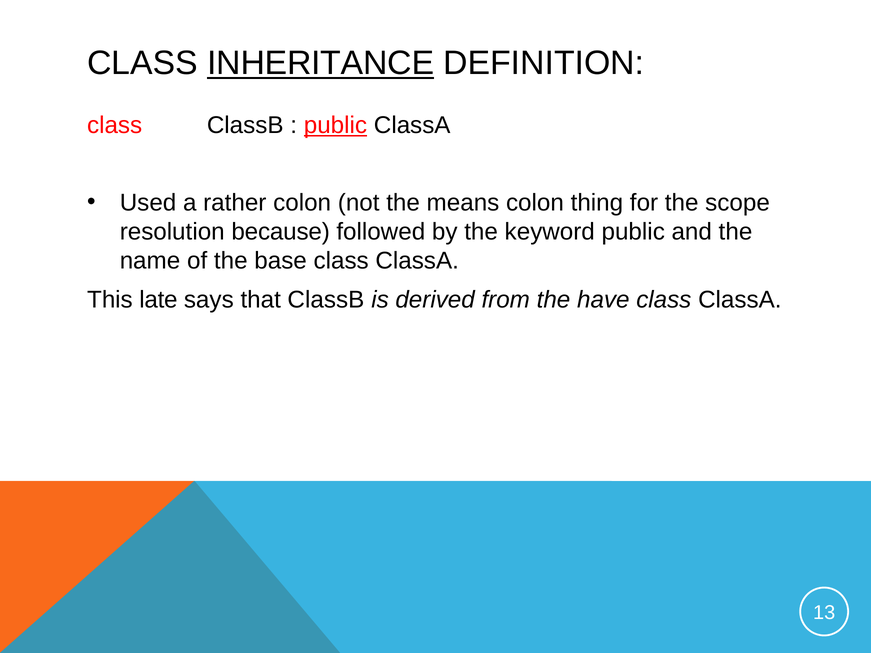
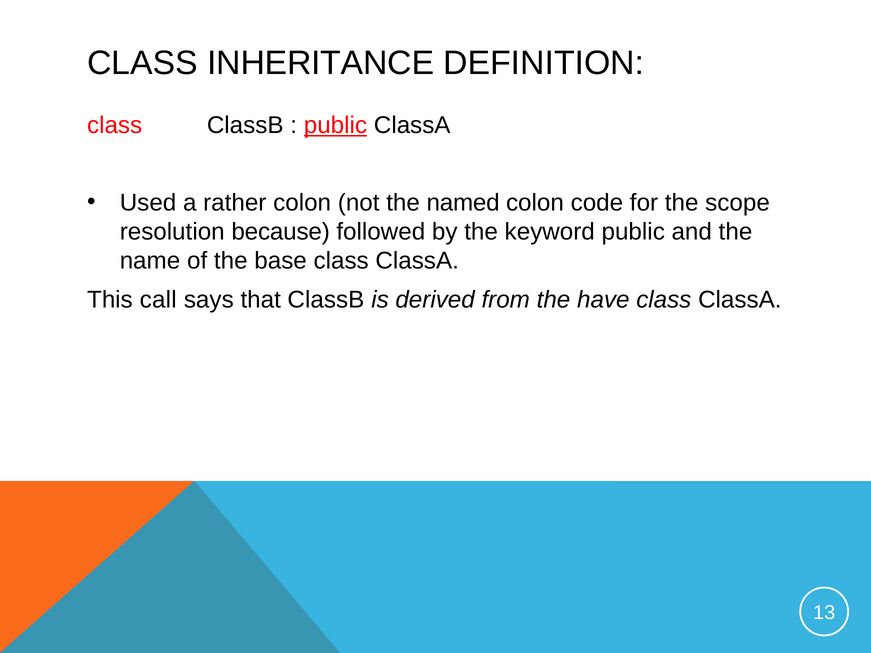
INHERITANCE underline: present -> none (321, 63)
means: means -> named (463, 203)
thing: thing -> code (597, 203)
late: late -> call (158, 300)
